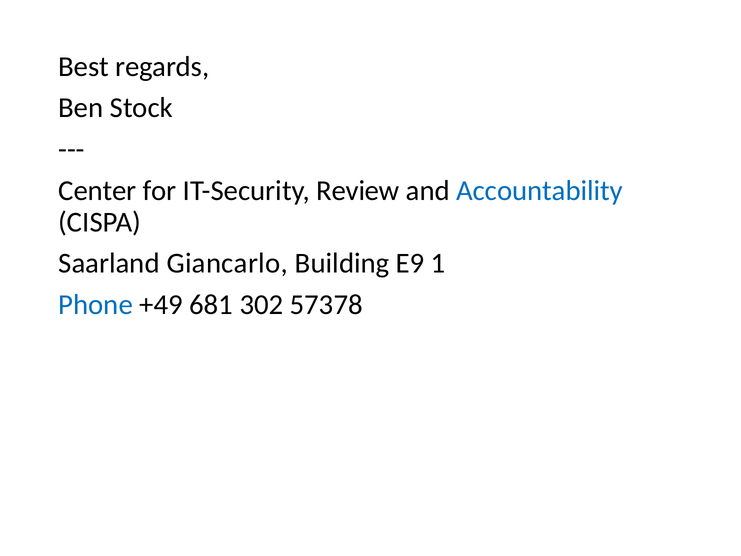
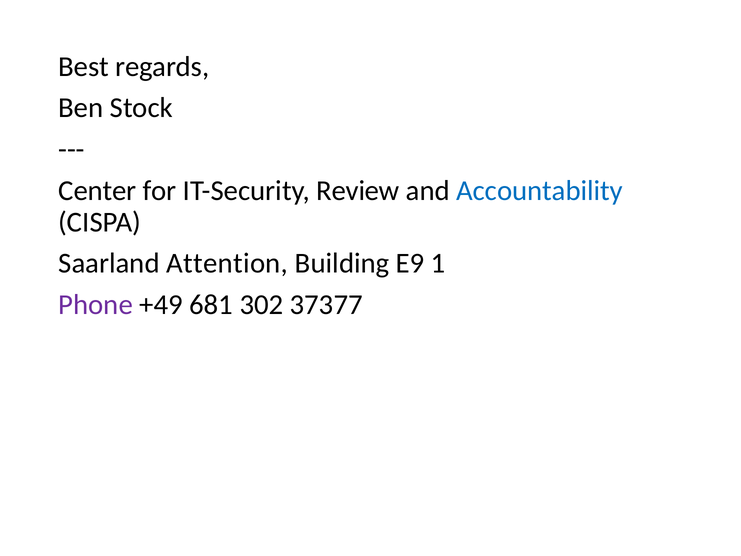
Giancarlo: Giancarlo -> Attention (227, 263)
Phone colour: blue -> purple (96, 305)
57378: 57378 -> 37377 (326, 305)
